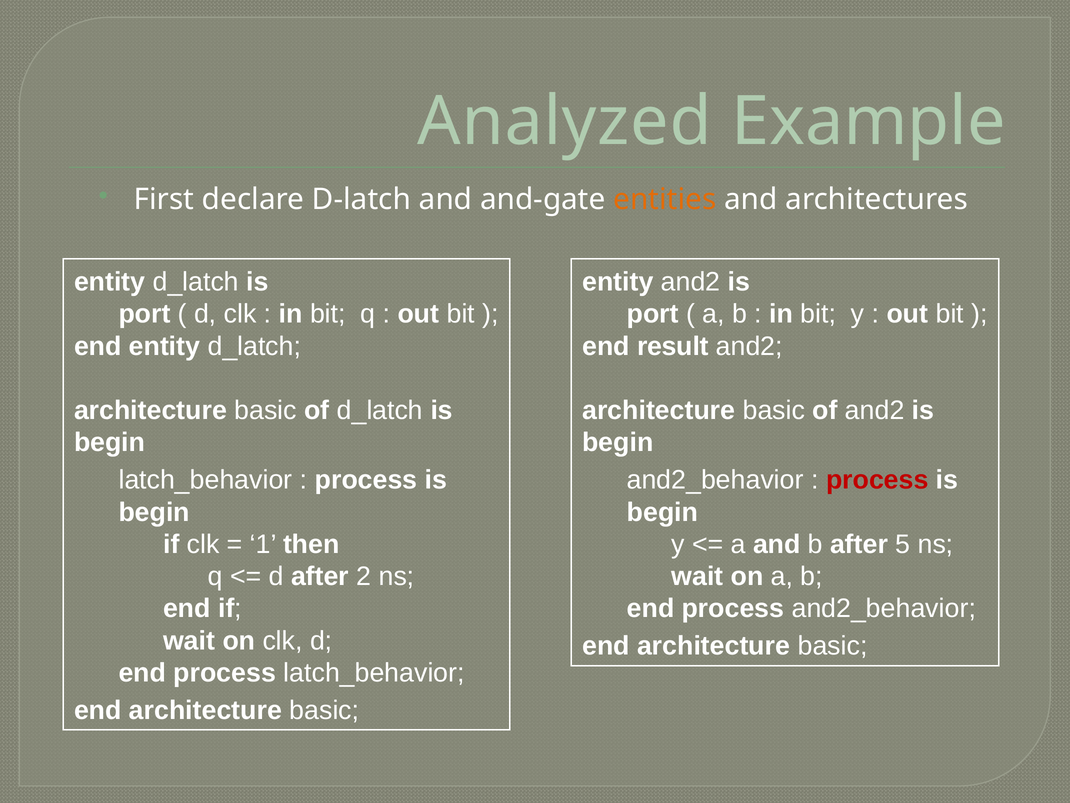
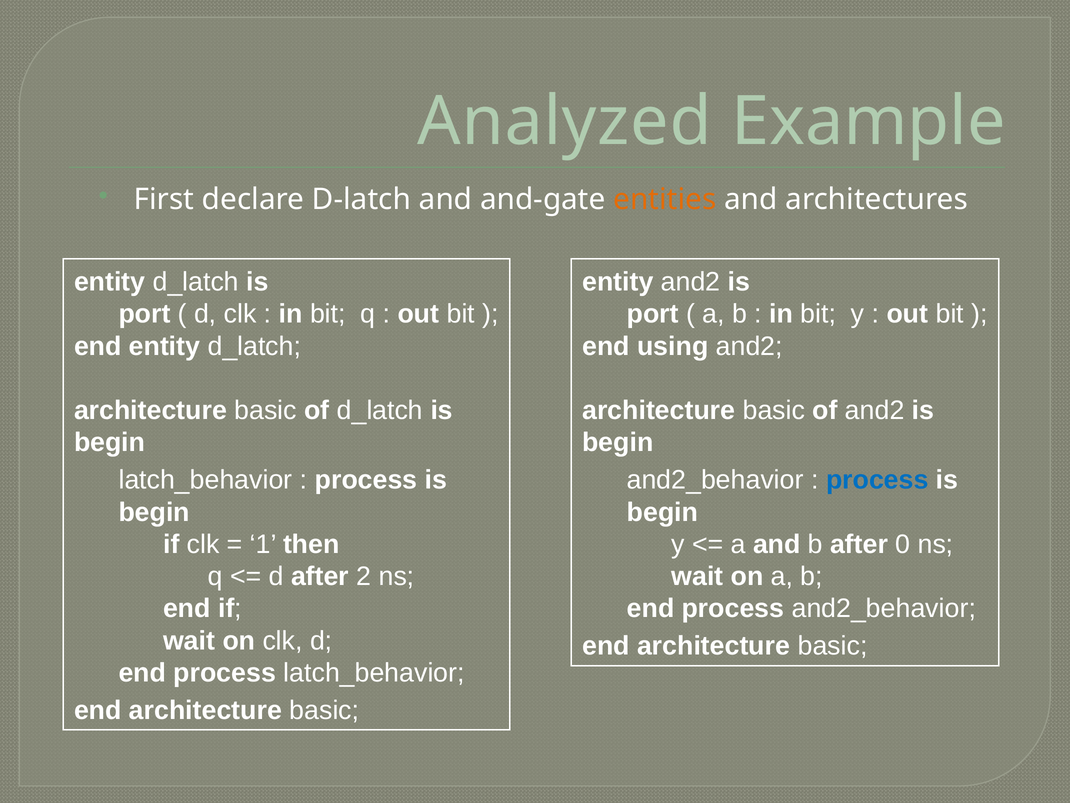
result: result -> using (673, 346)
process colour: red -> blue (877, 480)
5: 5 -> 0 (903, 544)
